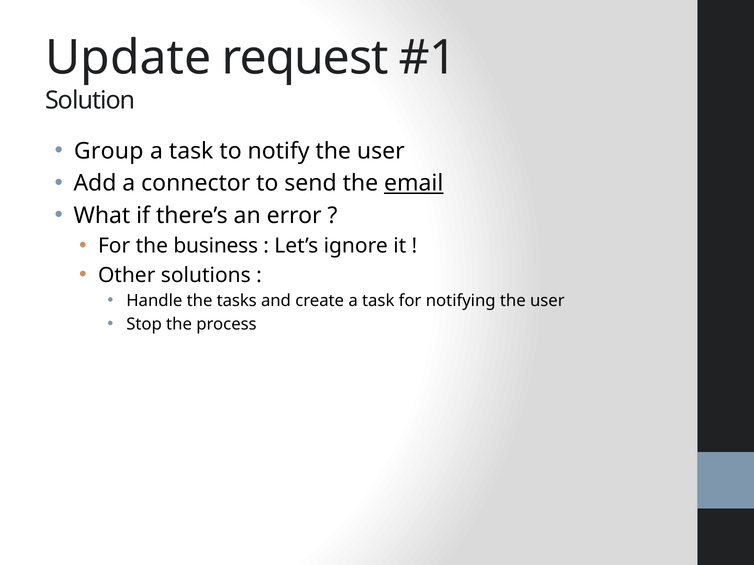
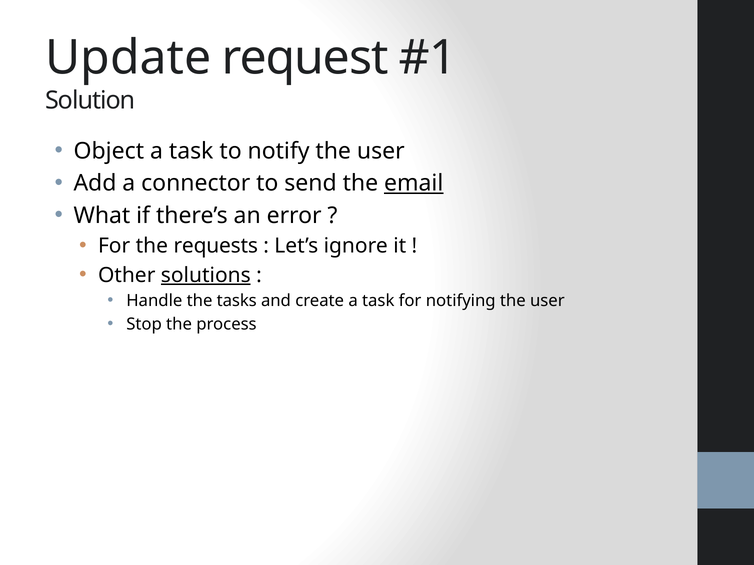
Group: Group -> Object (109, 151)
business: business -> requests (216, 246)
solutions underline: none -> present (206, 275)
